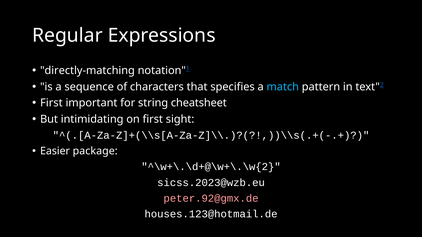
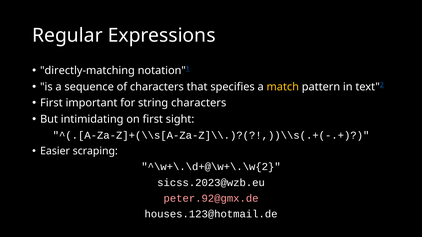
match colour: light blue -> yellow (283, 87)
string cheatsheet: cheatsheet -> characters (199, 103)
package: package -> scraping (95, 151)
